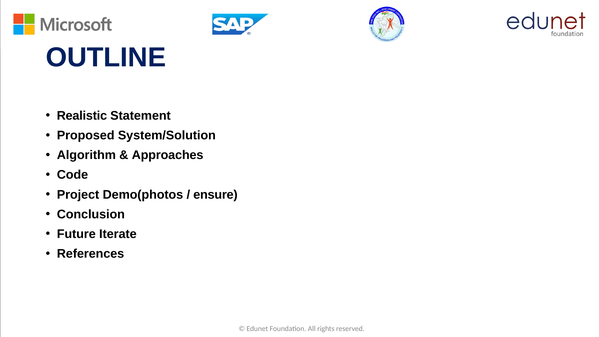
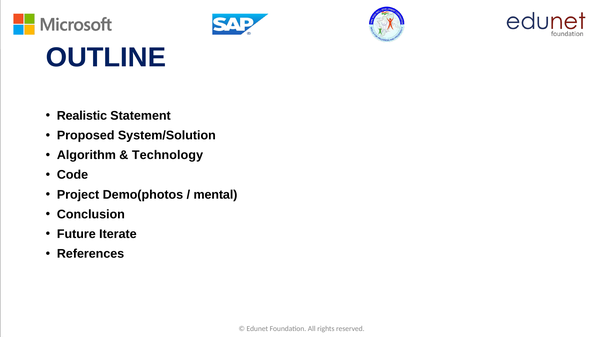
Approaches: Approaches -> Technology (168, 155)
ensure: ensure -> mental (215, 195)
